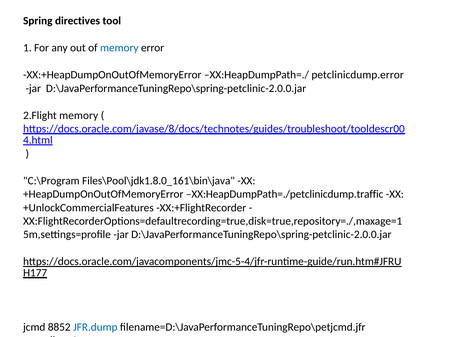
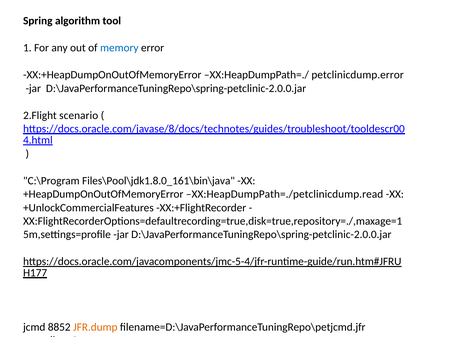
directives: directives -> algorithm (78, 21)
2.Flight memory: memory -> scenario (79, 115)
XX:HeapDumpPath=./petclinicdump.traffic: XX:HeapDumpPath=./petclinicdump.traffic -> XX:HeapDumpPath=./petclinicdump.read (285, 194)
JFR.dump colour: blue -> orange (95, 327)
